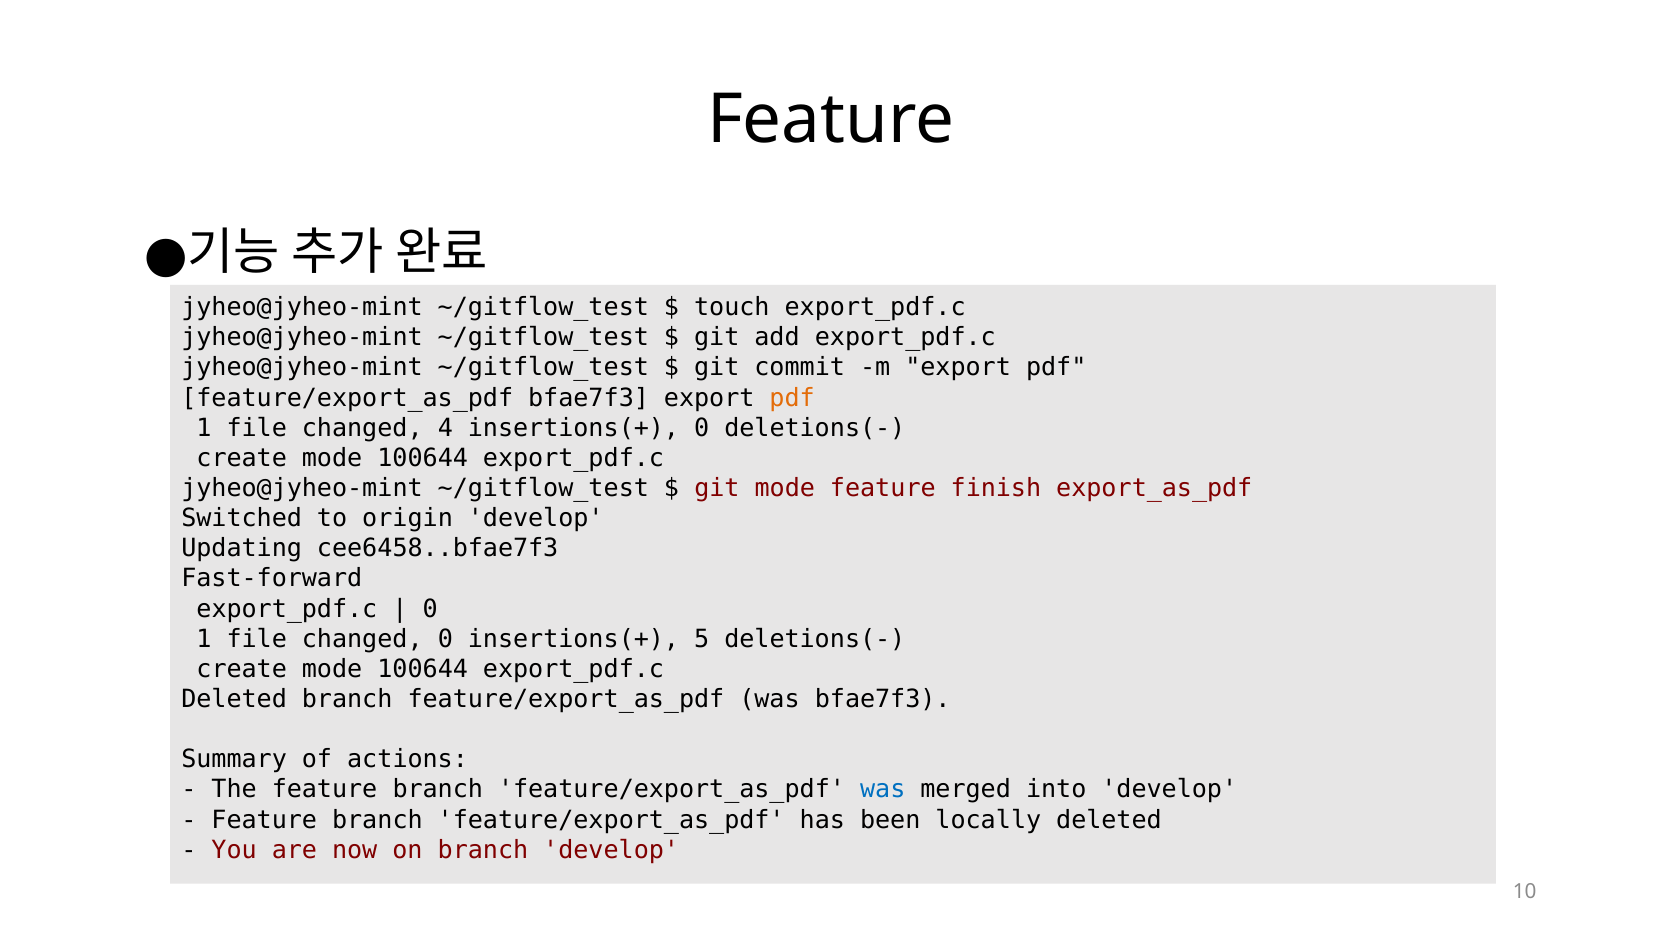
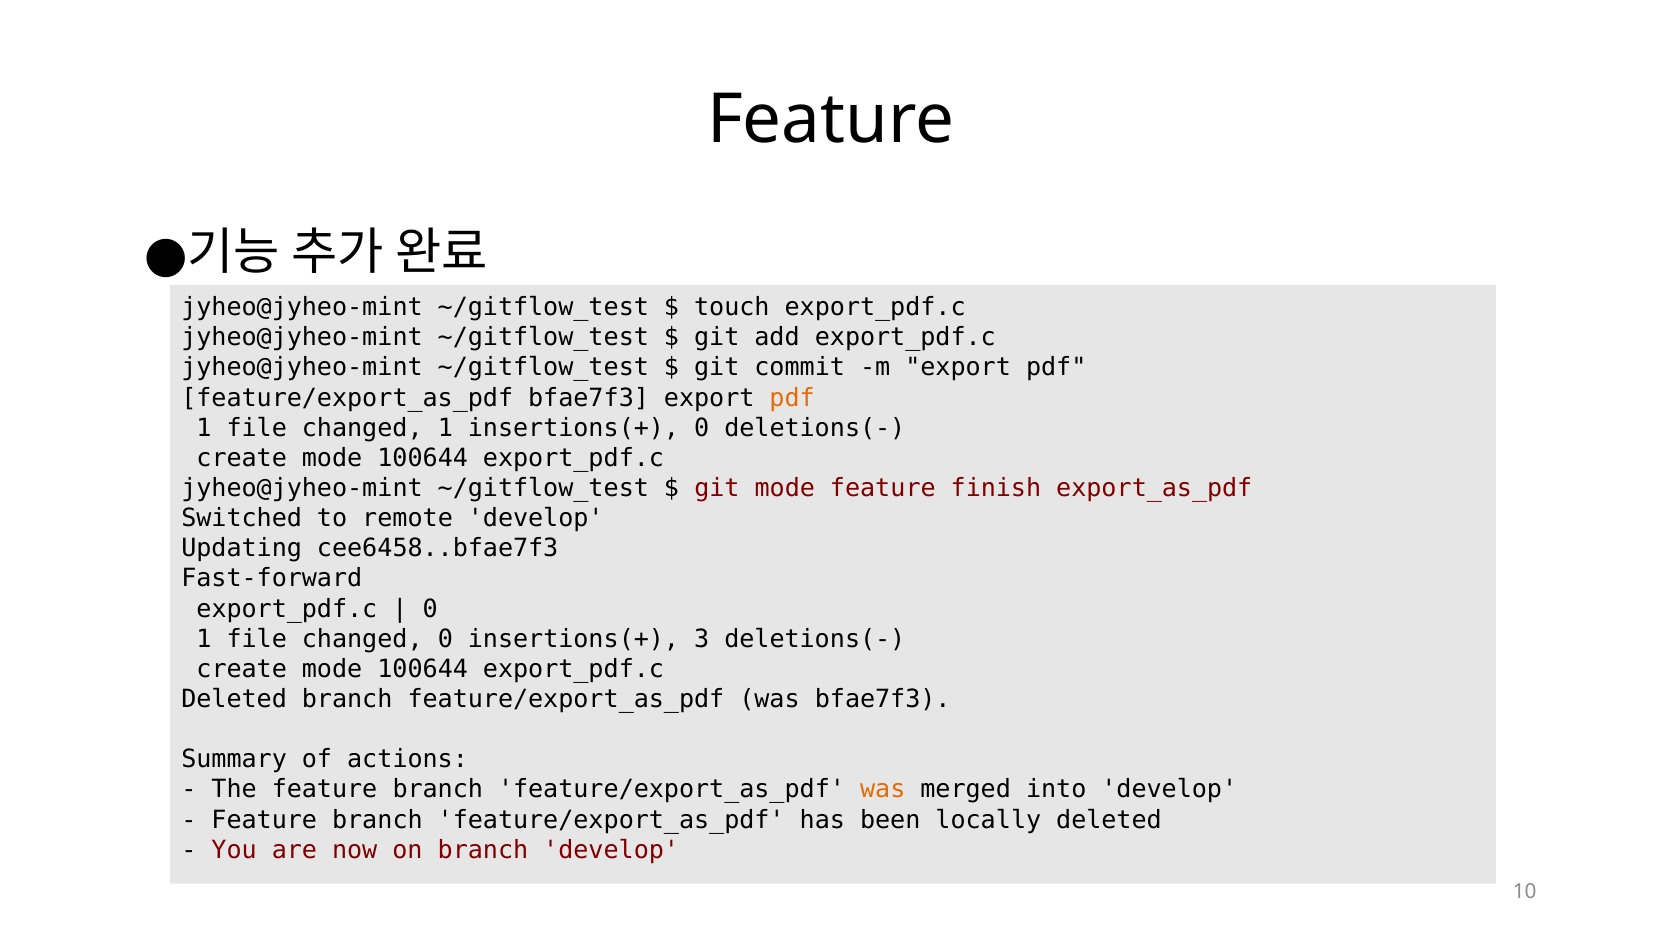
changed 4: 4 -> 1 (445, 428)
origin: origin -> remote (408, 518)
5: 5 -> 3 (702, 639)
was colour: blue -> orange (883, 790)
